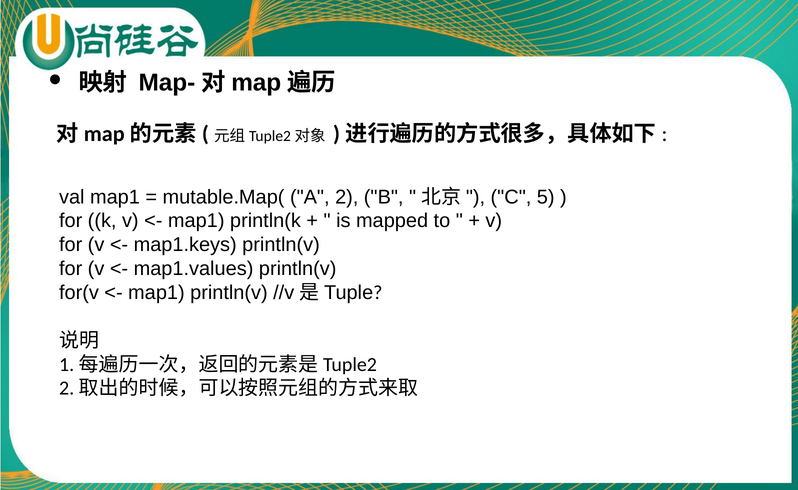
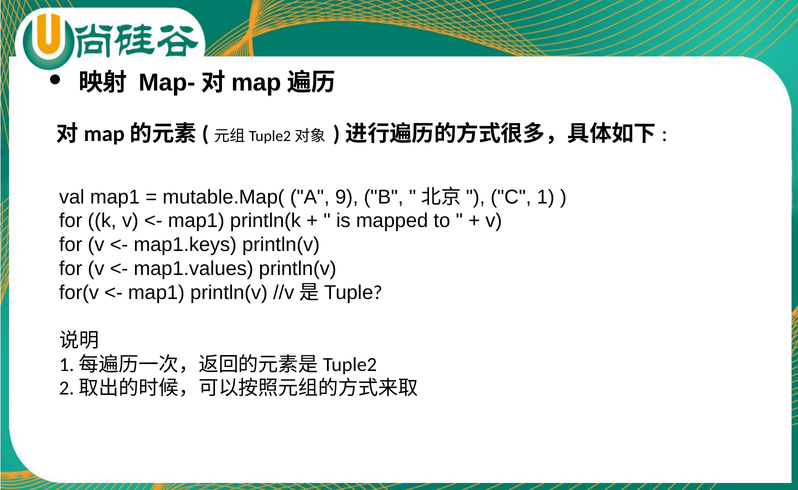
2: 2 -> 9 (347, 197)
5: 5 -> 1 (546, 197)
